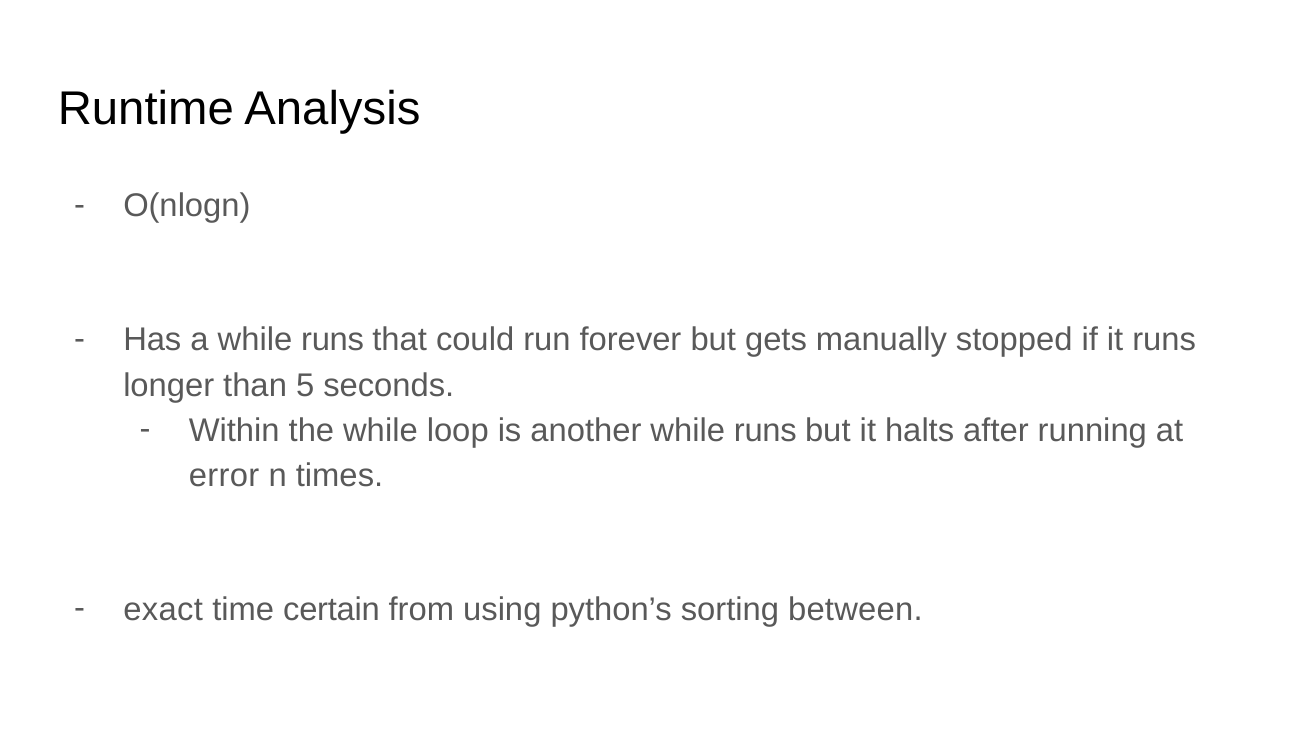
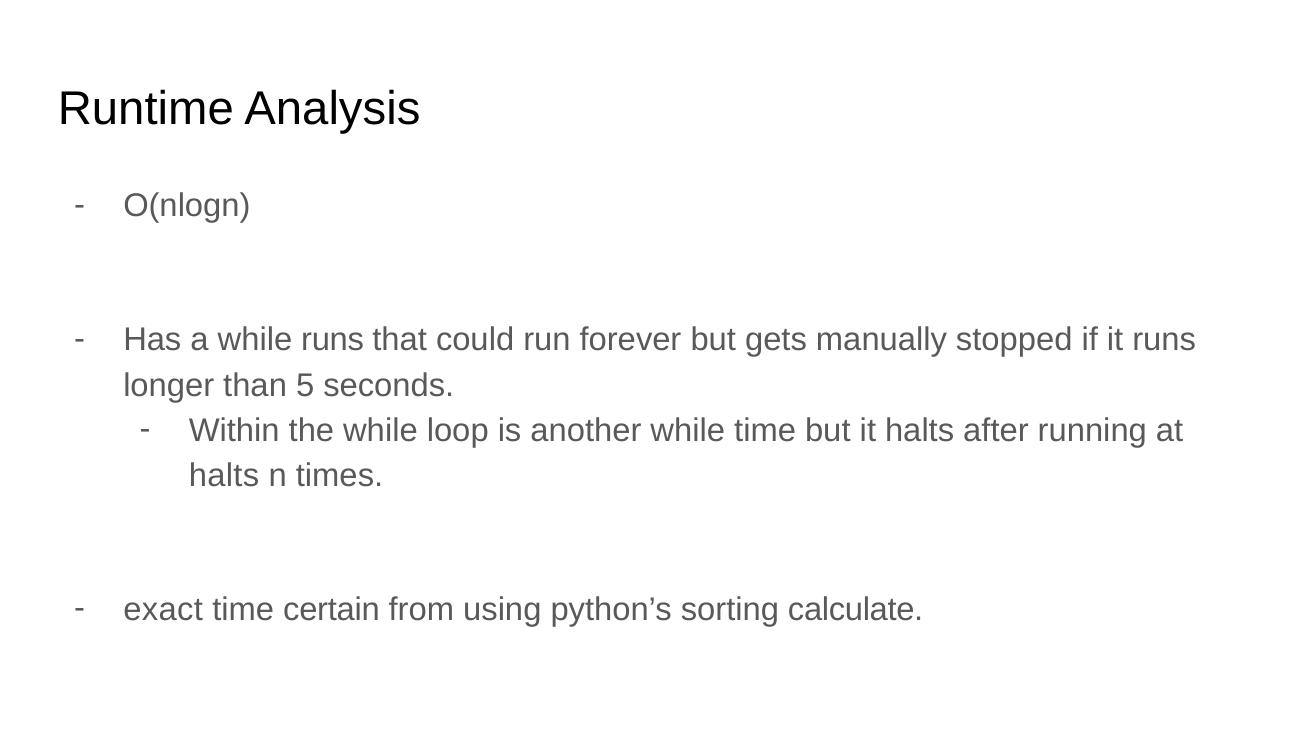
another while runs: runs -> time (765, 430)
error: error -> halts (224, 476)
between: between -> calculate (856, 610)
